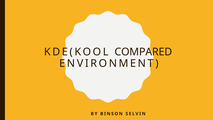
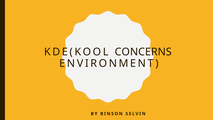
COMPARED: COMPARED -> CONCERNS (143, 52)
